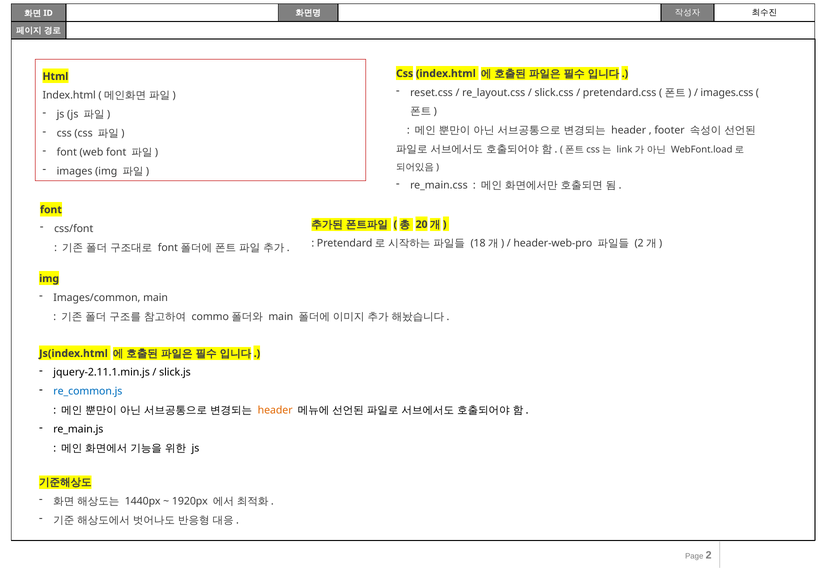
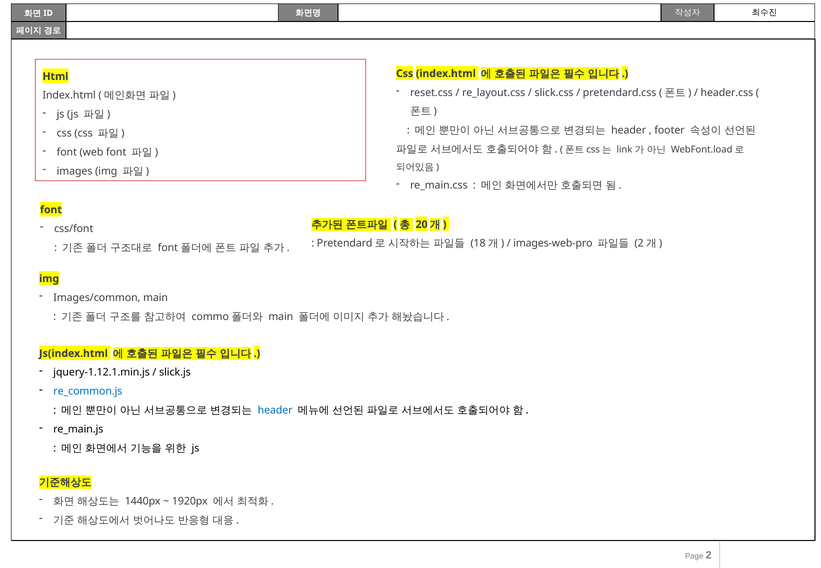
images.css: images.css -> header.css (727, 93)
header-web-pro: header-web-pro -> images-web-pro (553, 244)
jquery-2.11.1.min.js: jquery-2.11.1.min.js -> jquery-1.12.1.min.js (102, 373)
header colour: orange -> blue (275, 411)
